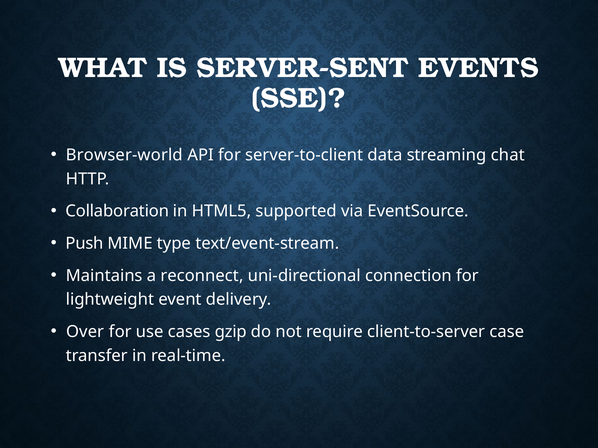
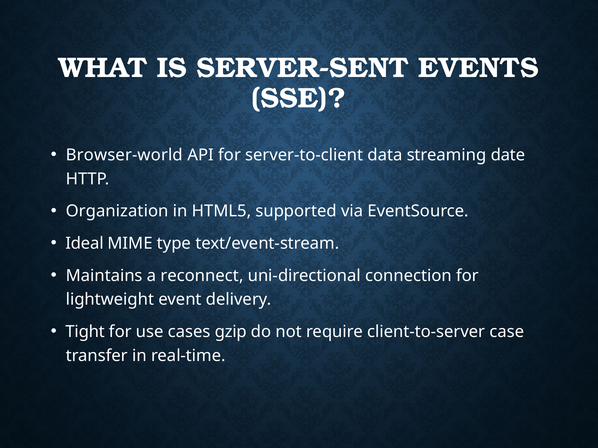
chat: chat -> date (508, 155)
Collaboration: Collaboration -> Organization (117, 211)
Push: Push -> Ideal (85, 244)
Over: Over -> Tight (85, 332)
